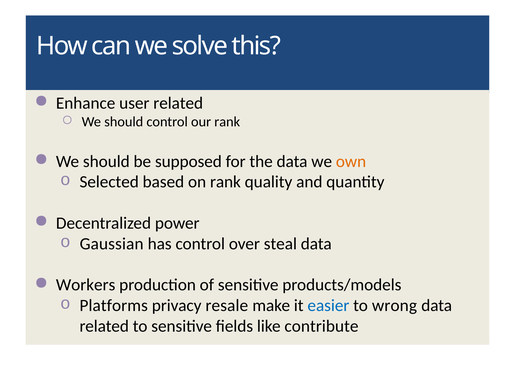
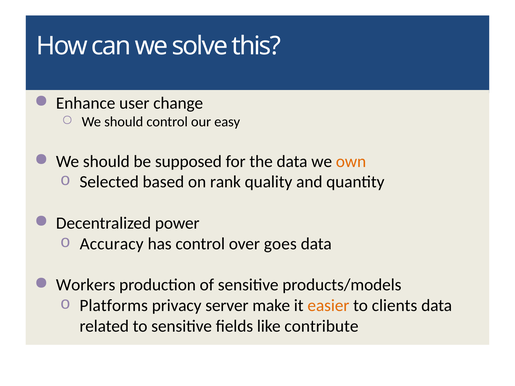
user related: related -> change (178, 103)
our rank: rank -> easy (227, 122)
Gaussian: Gaussian -> Accuracy (112, 244)
steal: steal -> goes (280, 244)
resale: resale -> server (227, 306)
easier colour: blue -> orange (328, 306)
wrong: wrong -> clients (395, 306)
